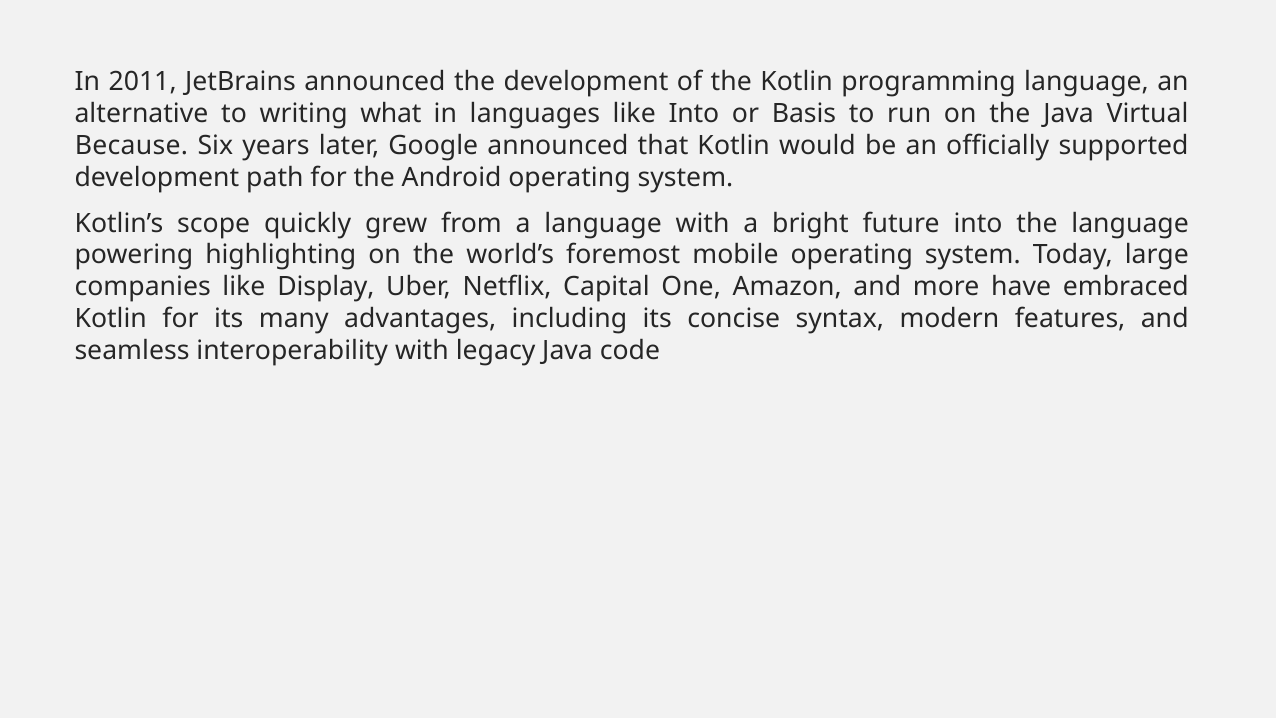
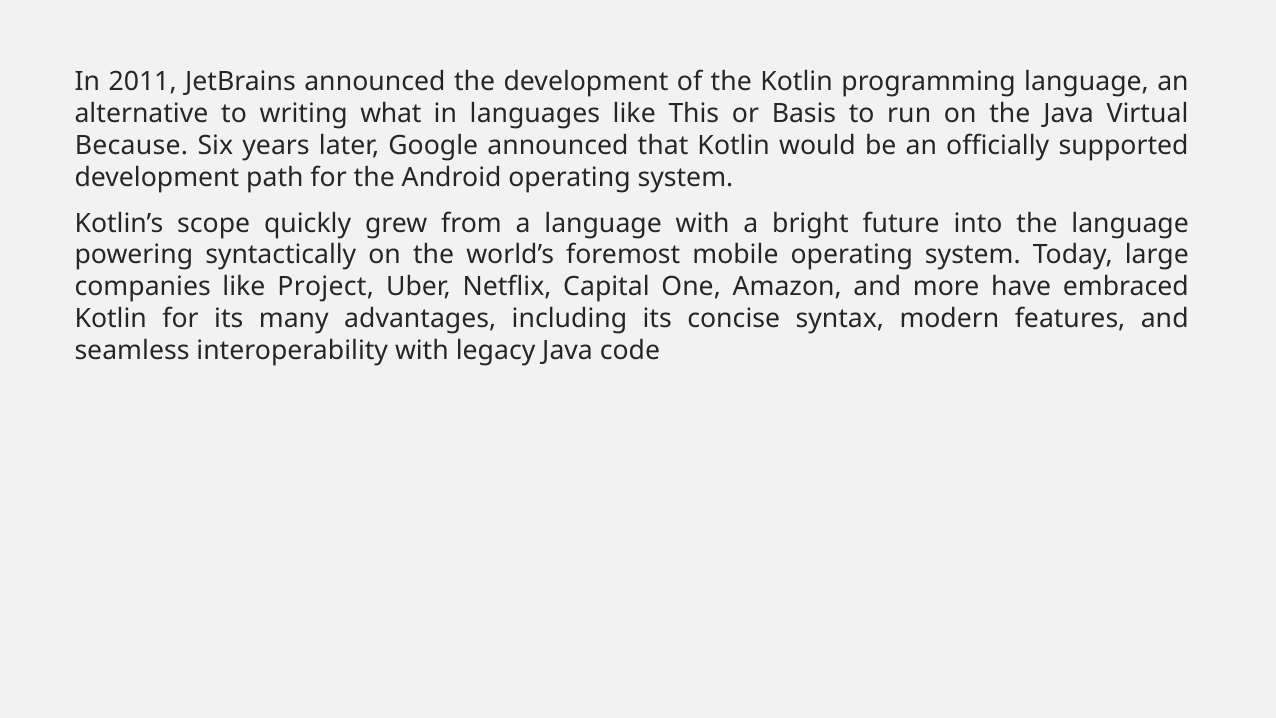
like Into: Into -> This (694, 114)
highlighting: highlighting -> syntactically (281, 255)
Display: Display -> Project (326, 287)
